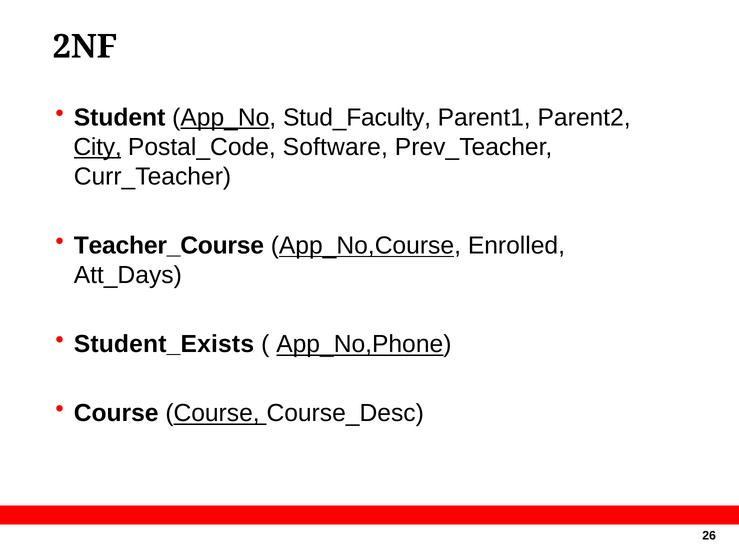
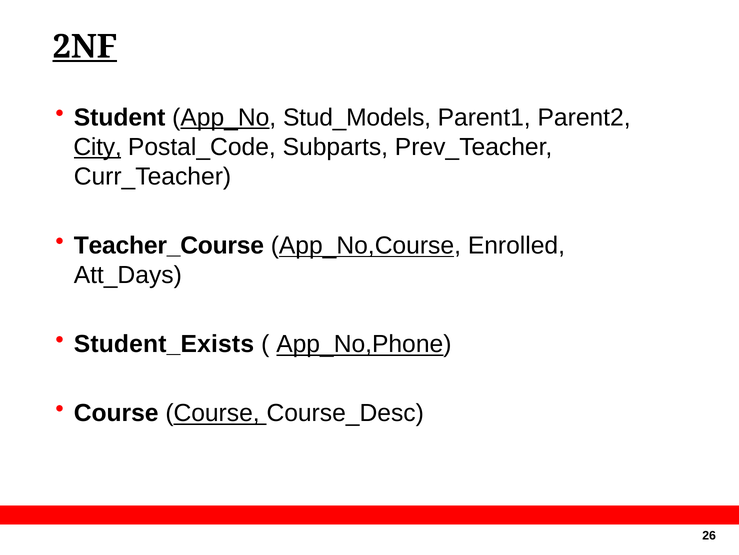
2NF underline: none -> present (85, 47)
Stud_Faculty: Stud_Faculty -> Stud_Models (357, 117)
Software: Software -> Subparts (335, 147)
